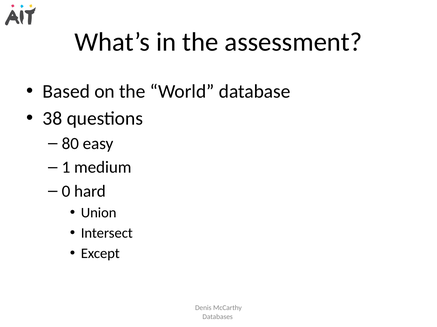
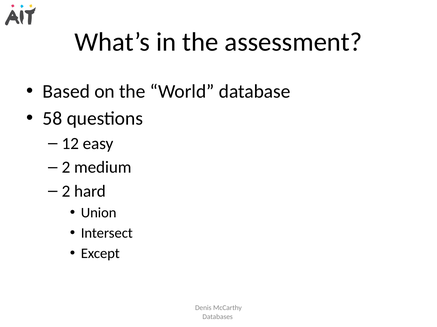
38: 38 -> 58 (52, 119)
80: 80 -> 12 (70, 144)
1: 1 -> 2 (66, 168)
0: 0 -> 2 (66, 192)
